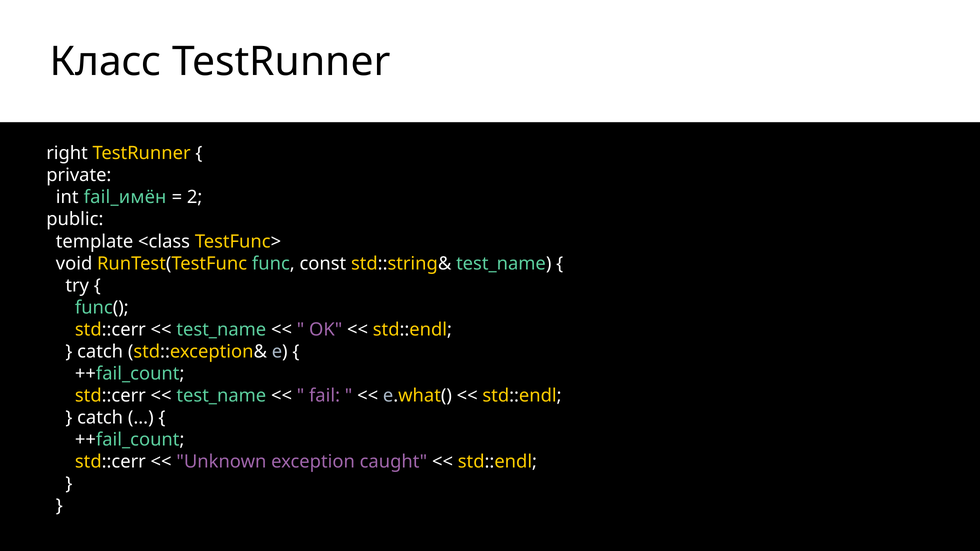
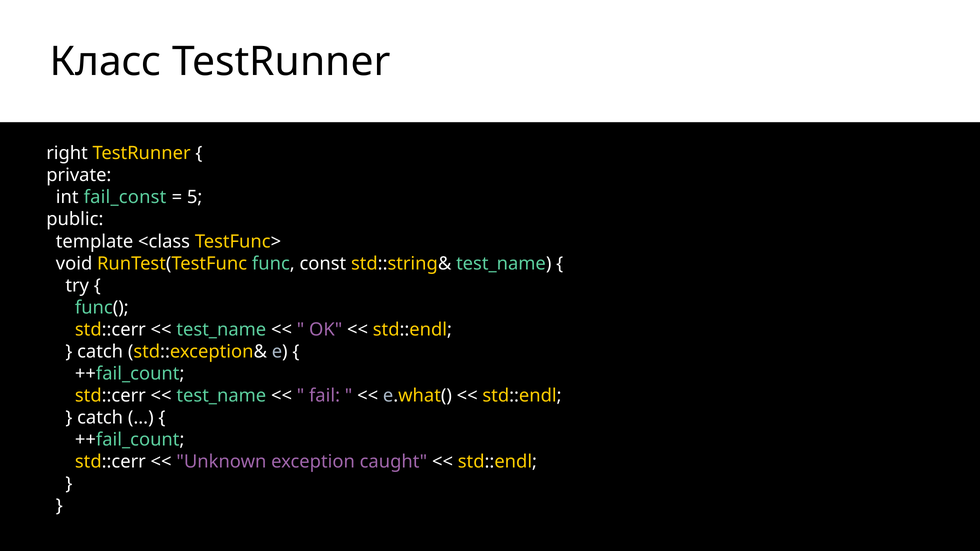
fail_имён: fail_имён -> fail_const (125, 197)
2: 2 -> 5 (195, 197)
